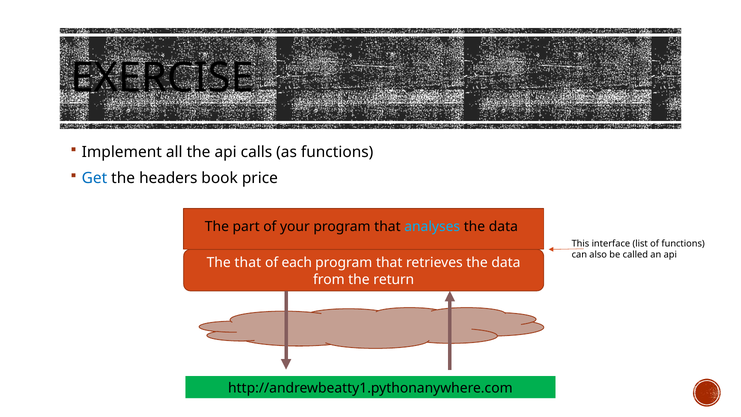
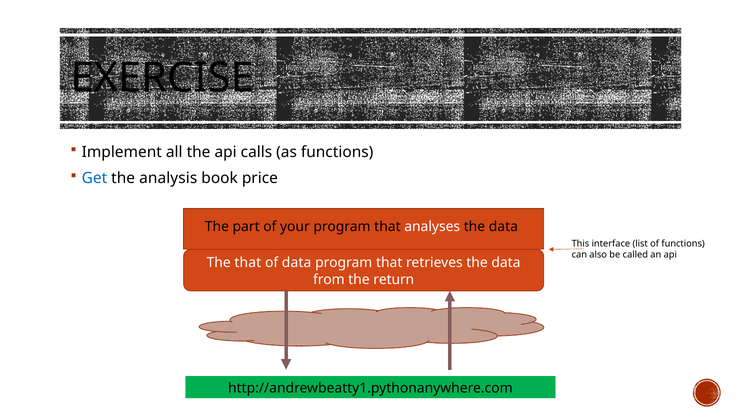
headers: headers -> analysis (168, 178)
analyses colour: light blue -> white (432, 227)
of each: each -> data (297, 263)
